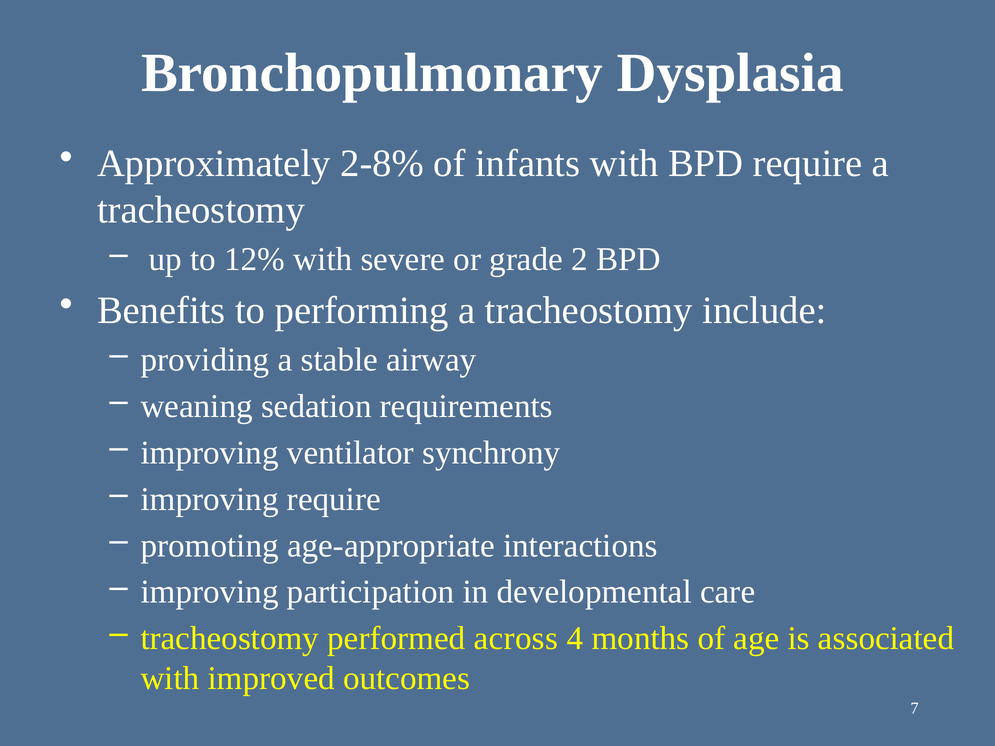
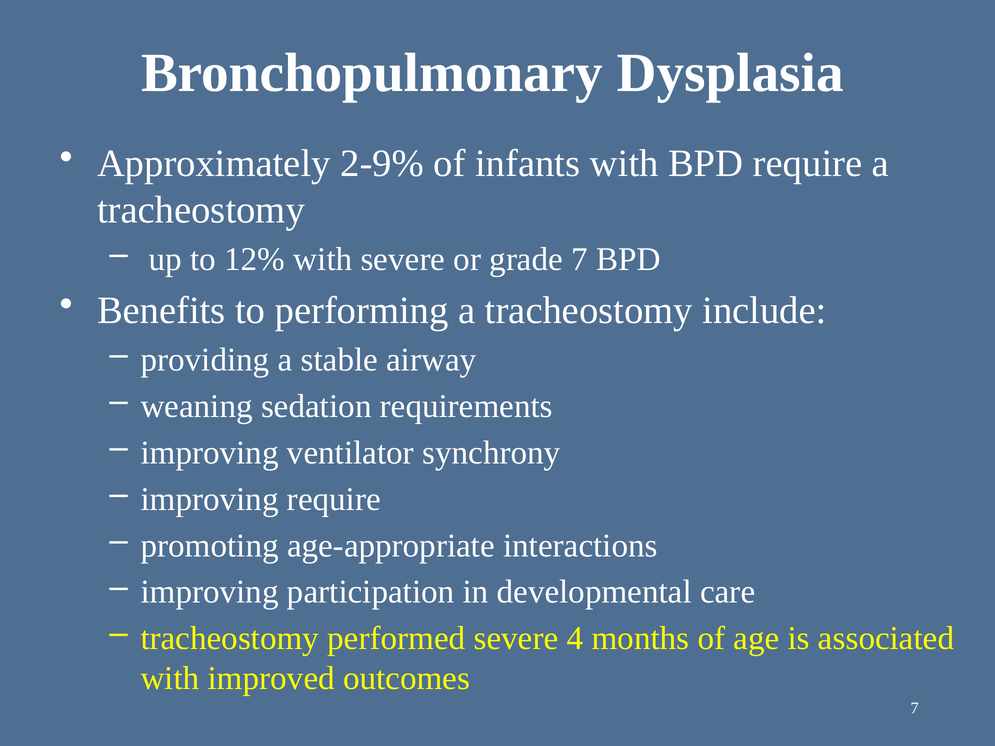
2-8%: 2-8% -> 2-9% (382, 164)
grade 2: 2 -> 7 (580, 259)
performed across: across -> severe (516, 639)
